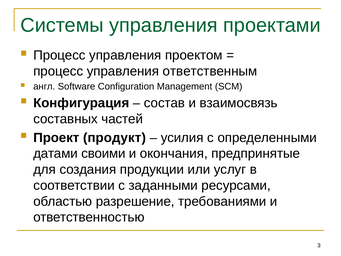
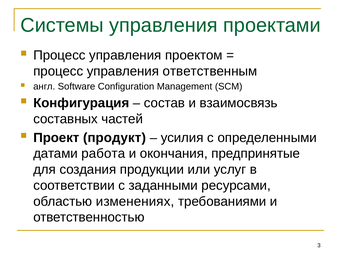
своими: своими -> работа (103, 153)
разрешение: разрешение -> изменениях (135, 201)
